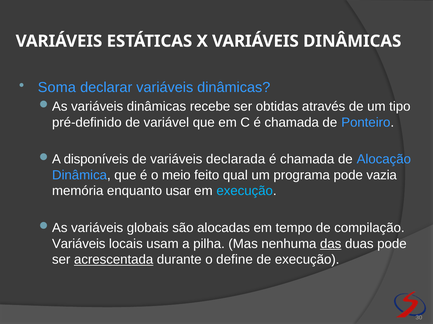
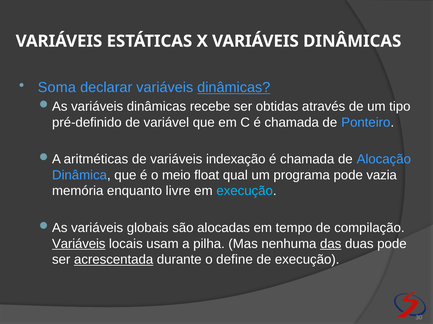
dinâmicas underline: none -> present (234, 88)
disponíveis: disponíveis -> aritméticas (96, 160)
declarada: declarada -> indexação (236, 160)
feito: feito -> float (207, 176)
usar: usar -> livre (178, 191)
Variáveis underline: none -> present (79, 244)
